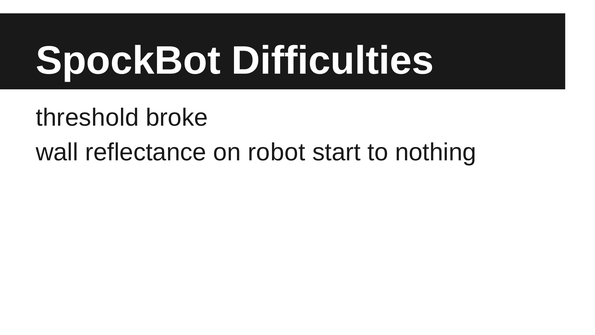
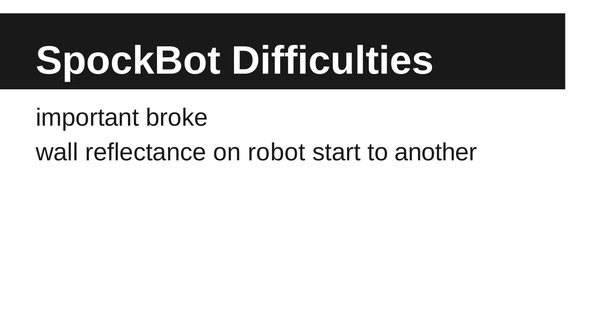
threshold: threshold -> important (87, 118)
nothing: nothing -> another (436, 152)
